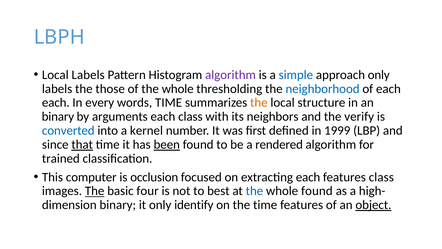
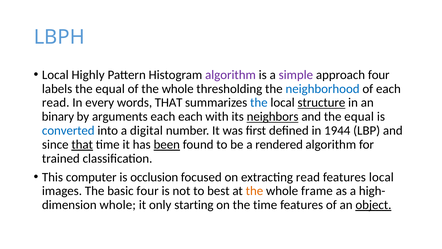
Local Labels: Labels -> Highly (88, 75)
simple colour: blue -> purple (296, 75)
approach only: only -> four (379, 75)
labels the those: those -> equal (110, 89)
each: each -> read (56, 103)
words TIME: TIME -> THAT (169, 103)
the colour: orange -> blue (259, 103)
structure underline: none -> present (321, 103)
each class: class -> each (190, 117)
neighbors underline: none -> present (273, 117)
and the verify: verify -> equal (359, 117)
kernel: kernel -> digital (146, 130)
1999: 1999 -> 1944 (337, 130)
extracting each: each -> read (308, 177)
features class: class -> local (381, 177)
The underline: present -> none (95, 191)
the colour: blue -> orange (254, 191)
whole found: found -> frame (317, 191)
binary: binary -> whole (118, 205)
identify: identify -> starting (194, 205)
